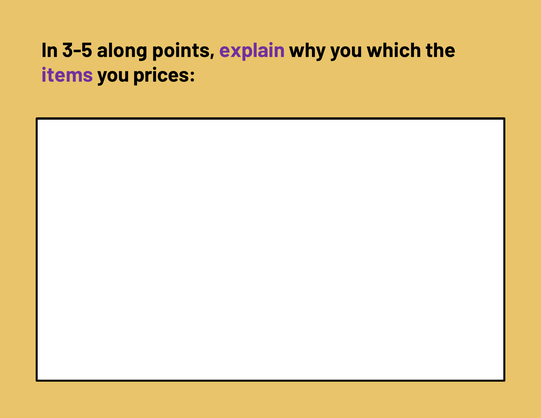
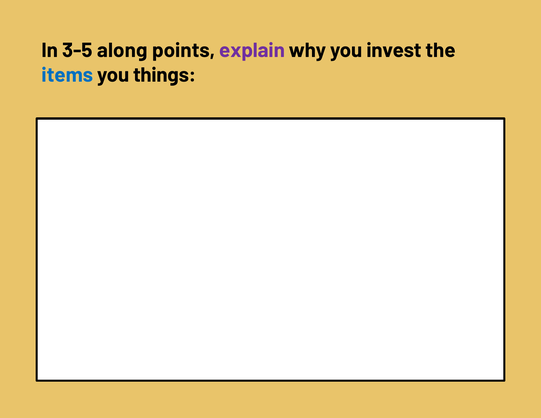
which: which -> invest (394, 50)
items colour: purple -> blue (67, 75)
prices: prices -> things (165, 75)
